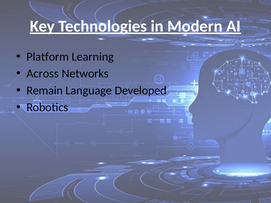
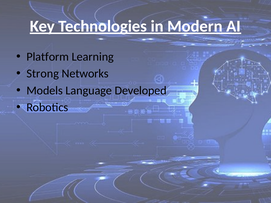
Across: Across -> Strong (43, 74)
Remain: Remain -> Models (45, 91)
